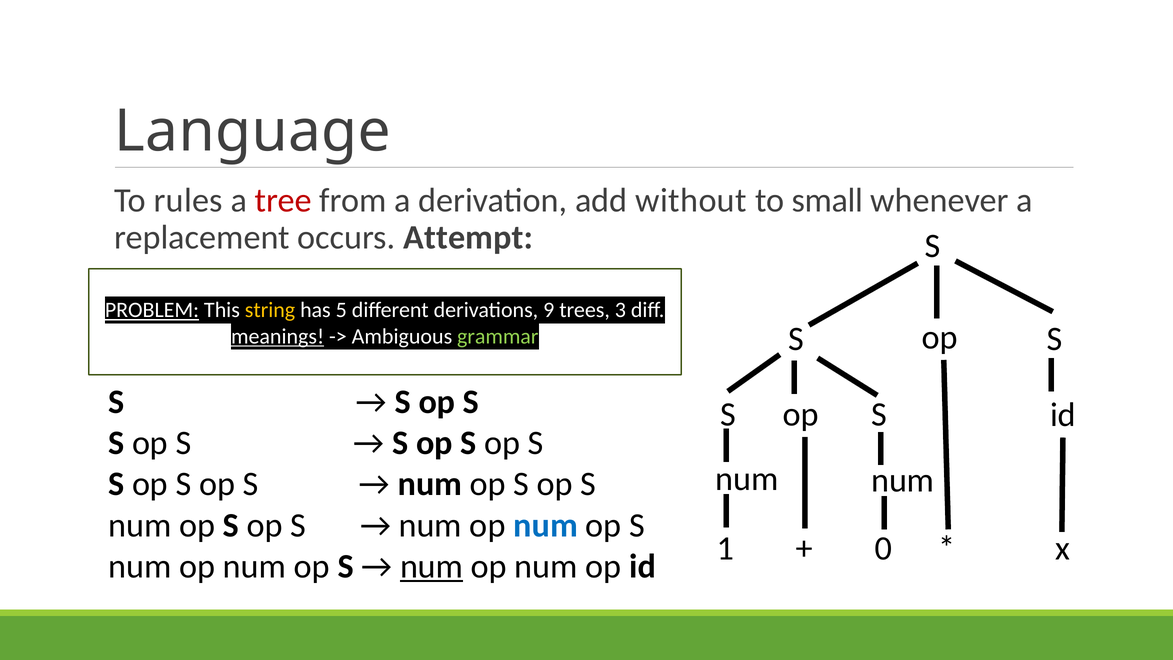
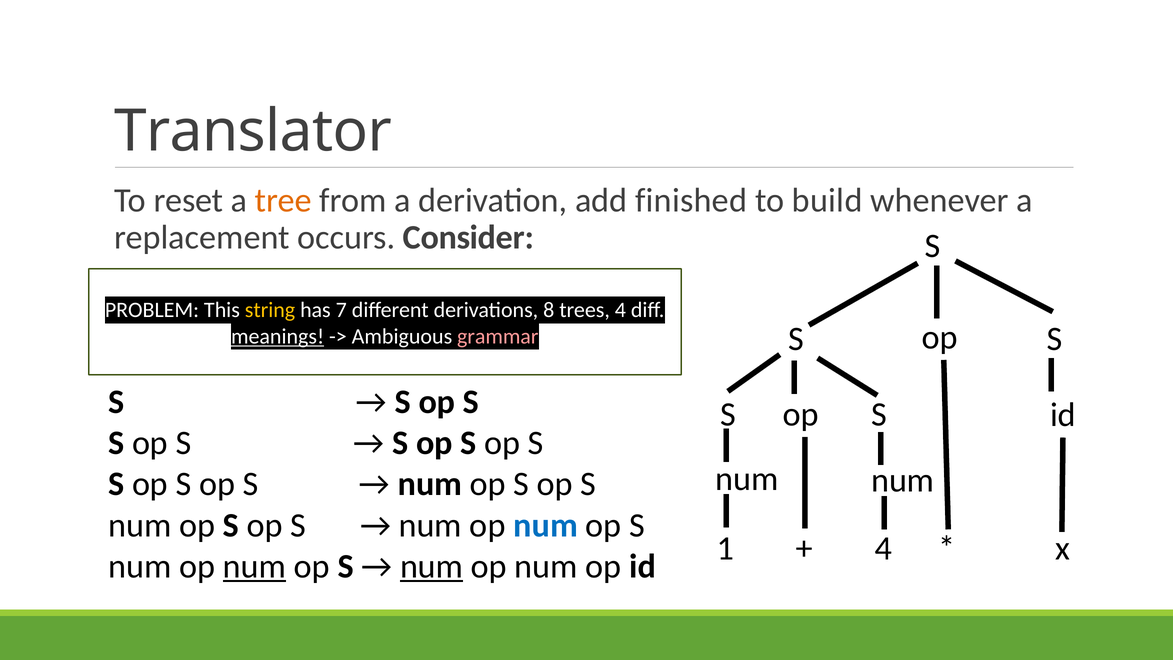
Language: Language -> Translator (253, 131)
rules: rules -> reset (189, 200)
tree colour: red -> orange (283, 200)
without: without -> finished (691, 200)
small: small -> build (827, 200)
Attempt: Attempt -> Consider (468, 237)
PROBLEM underline: present -> none (152, 310)
5: 5 -> 7 (341, 310)
9: 9 -> 8 (549, 310)
trees 3: 3 -> 4 (620, 310)
grammar colour: light green -> pink (498, 336)
0: 0 -> 4 (883, 549)
num underline: none -> present (254, 566)
